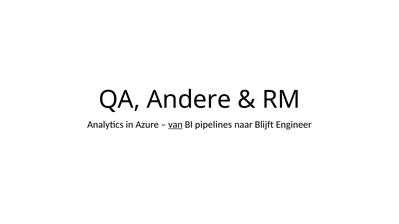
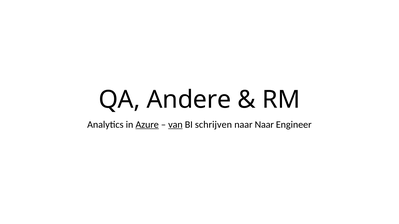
Azure underline: none -> present (147, 125)
pipelines: pipelines -> schrijven (213, 125)
naar Blijft: Blijft -> Naar (264, 125)
